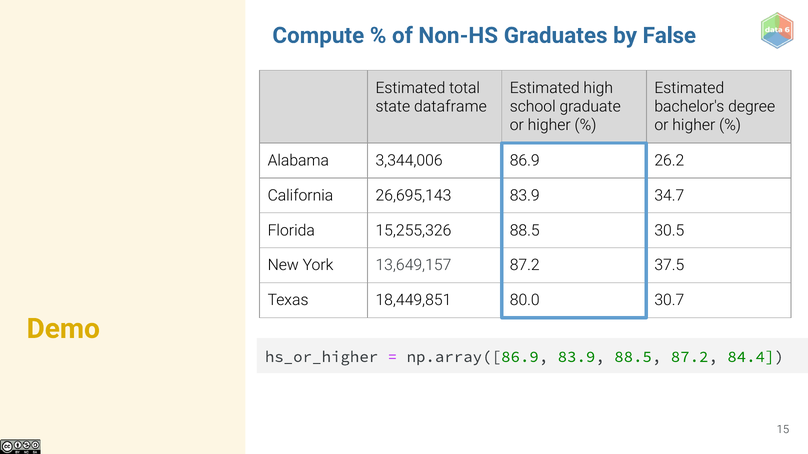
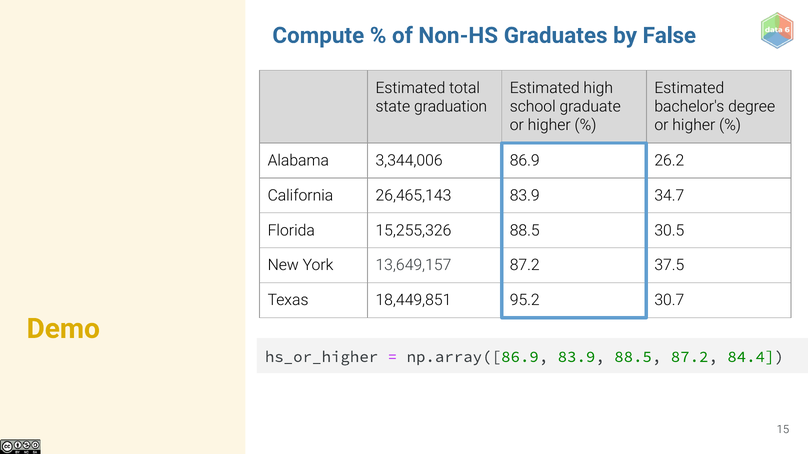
dataframe: dataframe -> graduation (451, 107)
26,695,143: 26,695,143 -> 26,465,143 (413, 196)
80.0: 80.0 -> 95.2 (525, 301)
